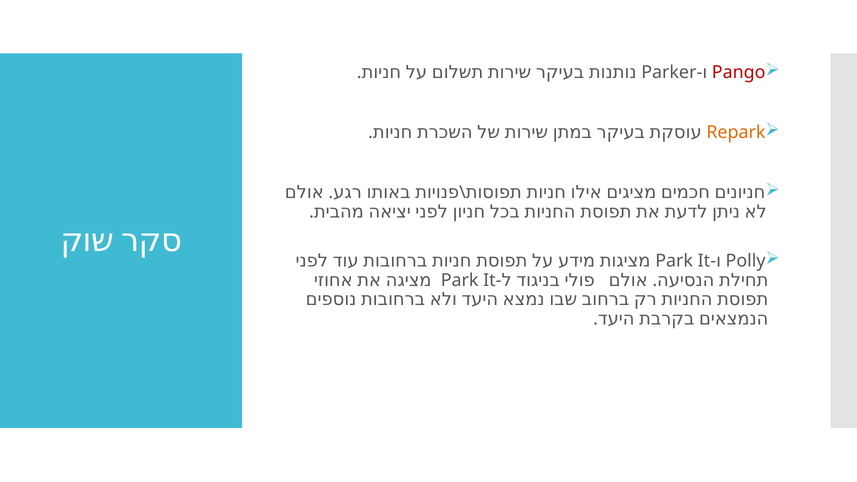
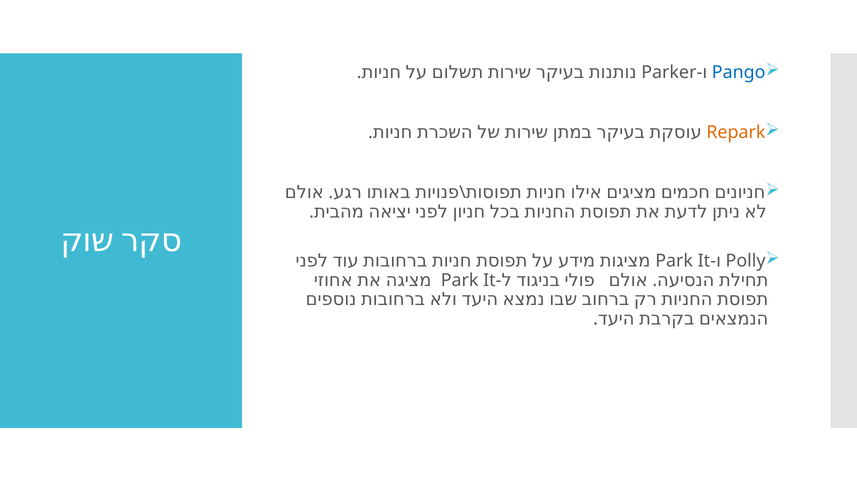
Pango colour: red -> blue (739, 72)
